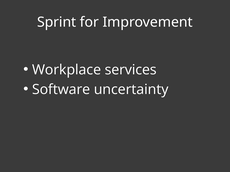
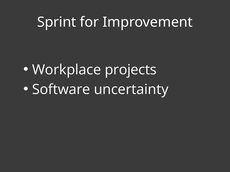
services: services -> projects (131, 70)
